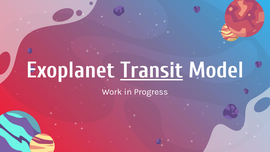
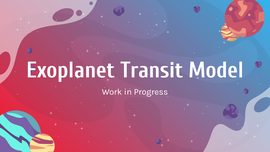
Transit underline: present -> none (152, 70)
